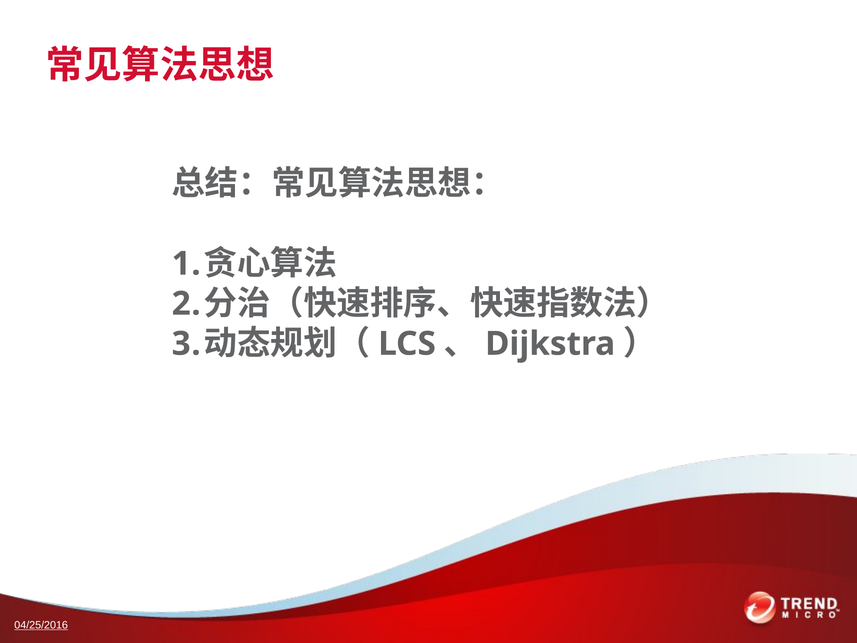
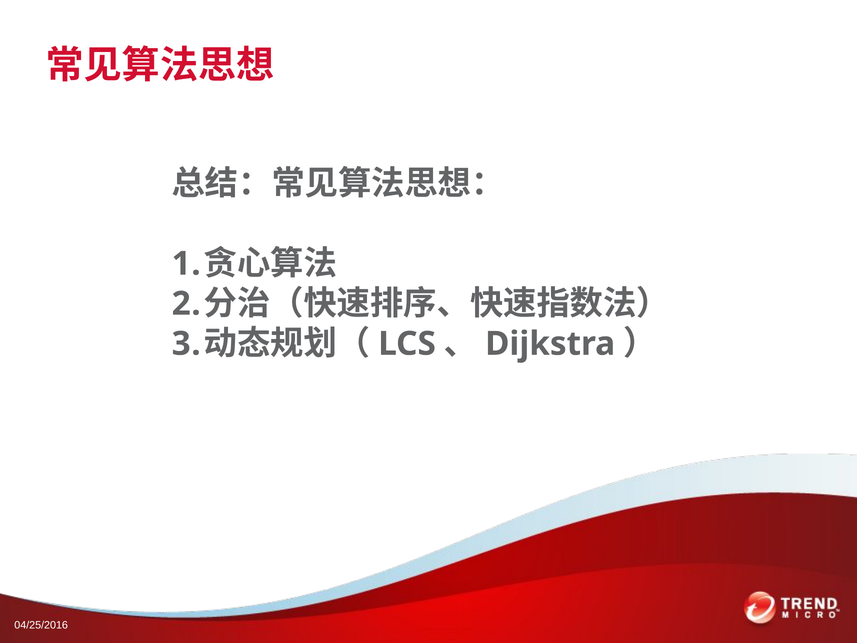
04/25/2016 underline: present -> none (41, 625)
